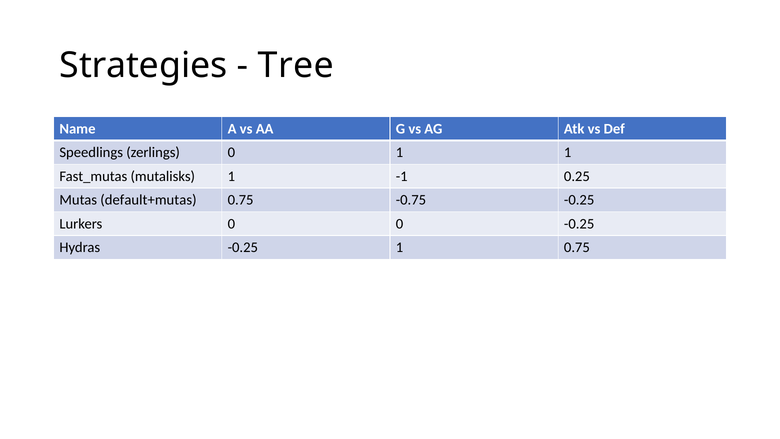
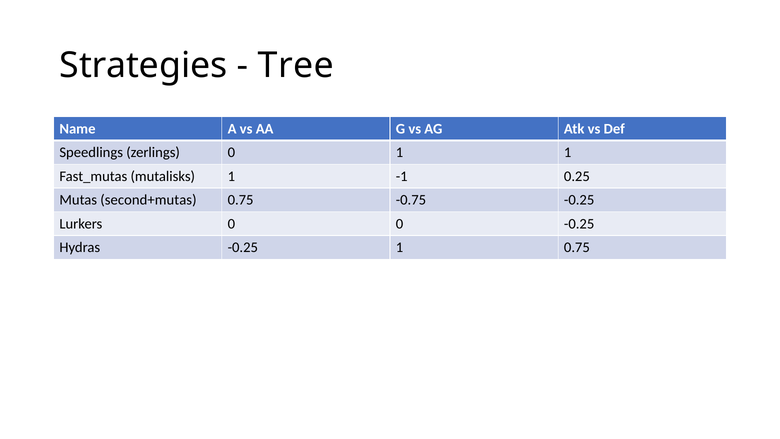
default+mutas: default+mutas -> second+mutas (148, 200)
